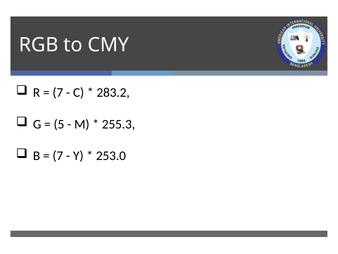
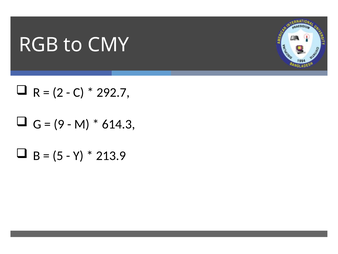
7: 7 -> 2 (58, 92)
283.2: 283.2 -> 292.7 (113, 92)
5: 5 -> 9 (59, 124)
255.3: 255.3 -> 614.3 (119, 124)
7: 7 -> 5 (58, 156)
253.0: 253.0 -> 213.9 (111, 156)
